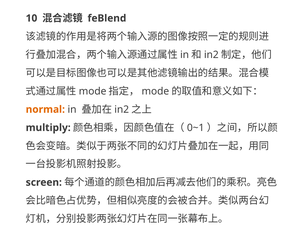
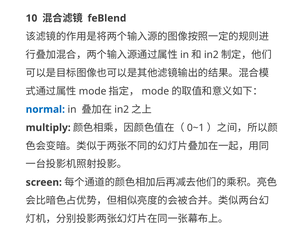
normal colour: orange -> blue (45, 109)
